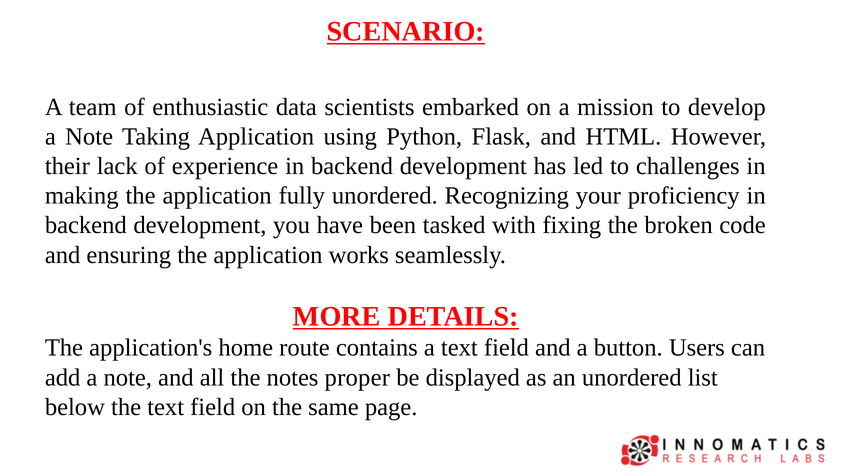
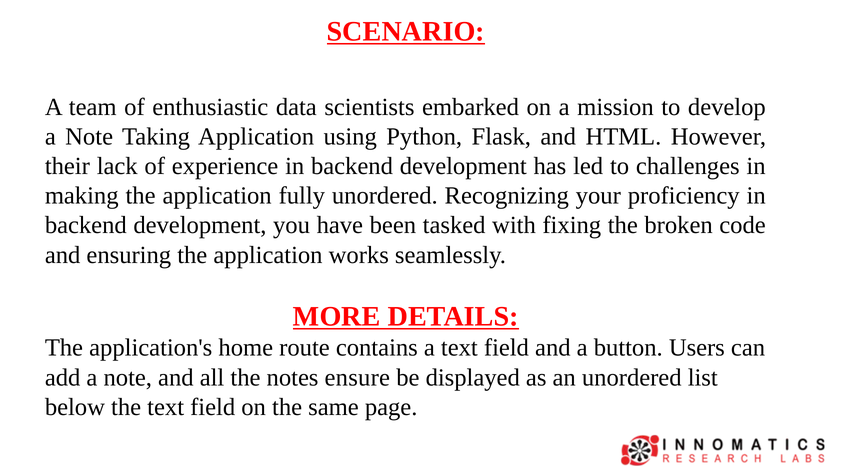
proper: proper -> ensure (357, 378)
